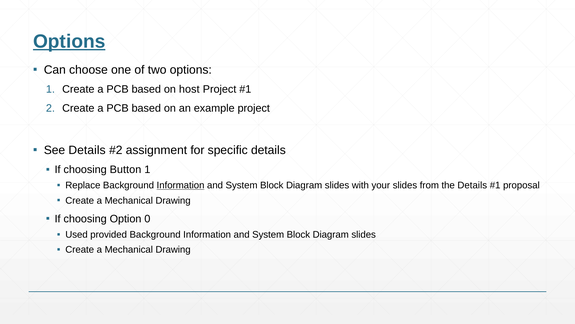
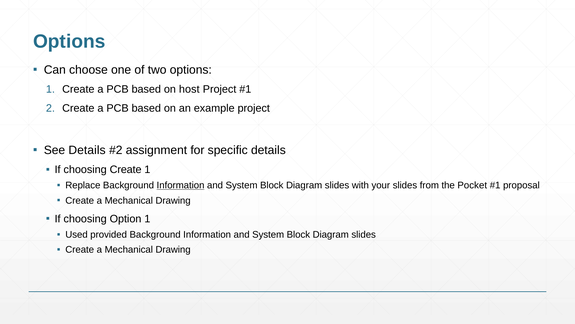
Options underline: present -> none (69, 41)
choosing Button: Button -> Create (126, 169)
the Details: Details -> Pocket (472, 185)
Option 0: 0 -> 1 (147, 218)
